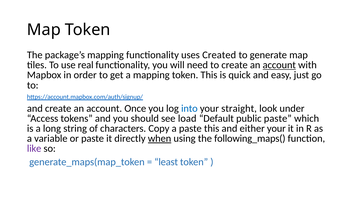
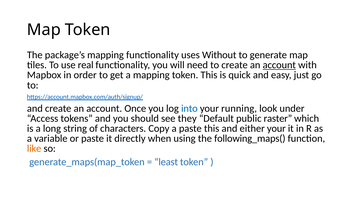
Created: Created -> Without (219, 55)
straight: straight -> running (239, 108)
load: load -> they (187, 118)
public paste: paste -> raster (278, 118)
when underline: present -> none (160, 139)
like colour: purple -> orange (34, 149)
